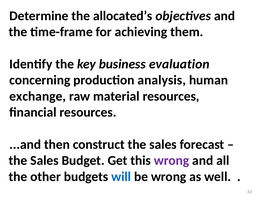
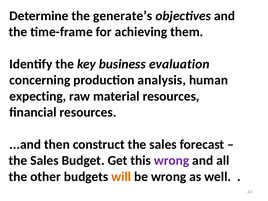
allocated’s: allocated’s -> generate’s (123, 16)
exchange: exchange -> expecting (38, 96)
will colour: blue -> orange (121, 177)
